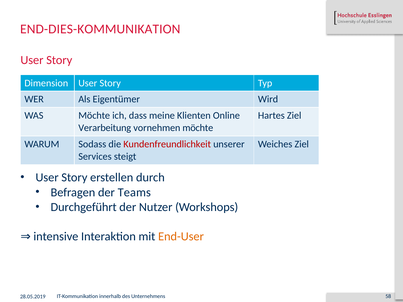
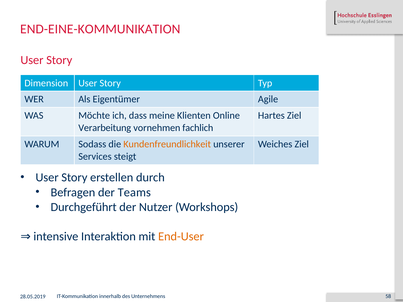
END-DIES-KOMMUNIKATION: END-DIES-KOMMUNIKATION -> END-EINE-KOMMUNIKATION (100, 29)
Wird: Wird -> Agile (268, 99)
vornehmen möchte: möchte -> fachlich (198, 128)
Kundenfreundlichkeit colour: red -> orange (167, 144)
